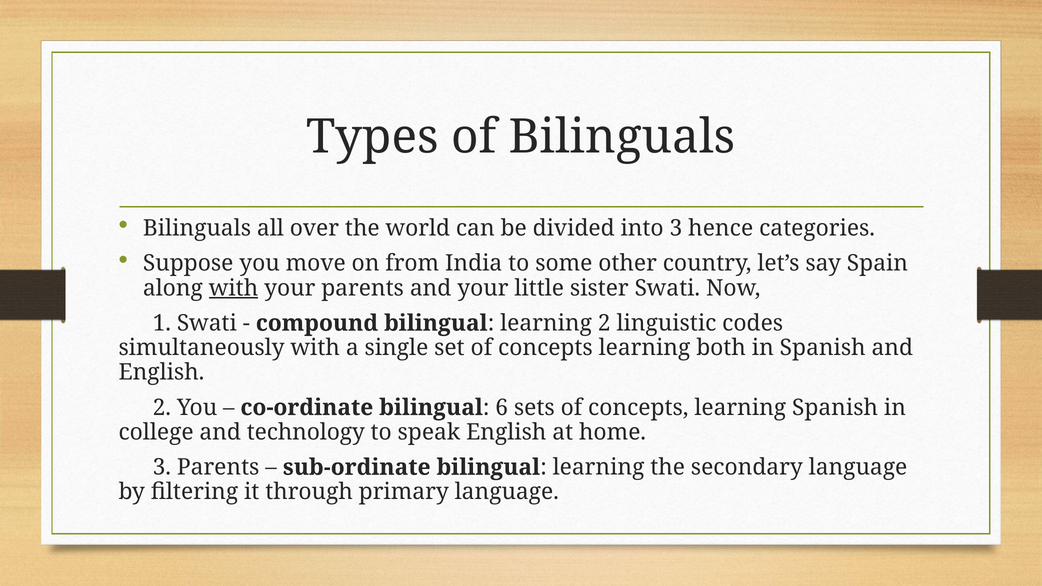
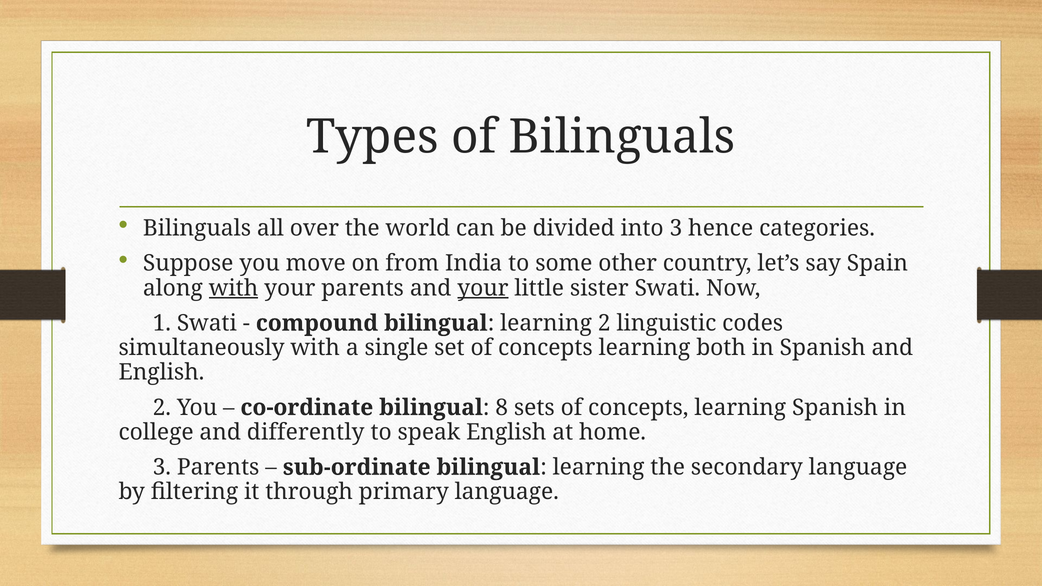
your underline: none -> present (483, 288)
6: 6 -> 8 (502, 408)
technology: technology -> differently (306, 432)
